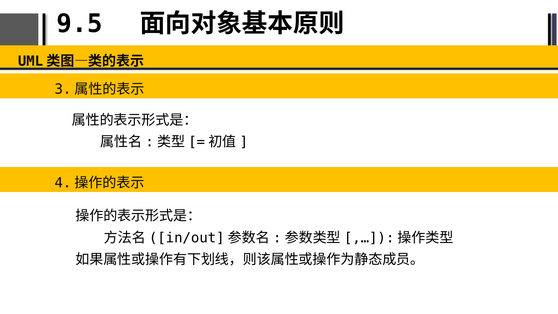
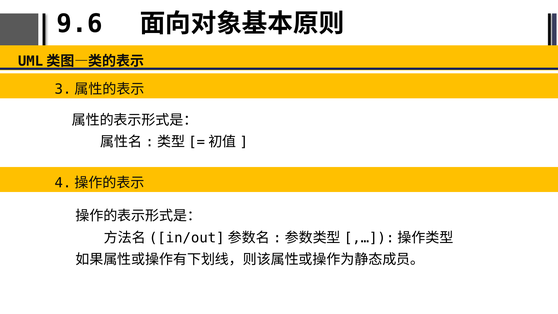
9.5: 9.5 -> 9.6 (80, 24)
